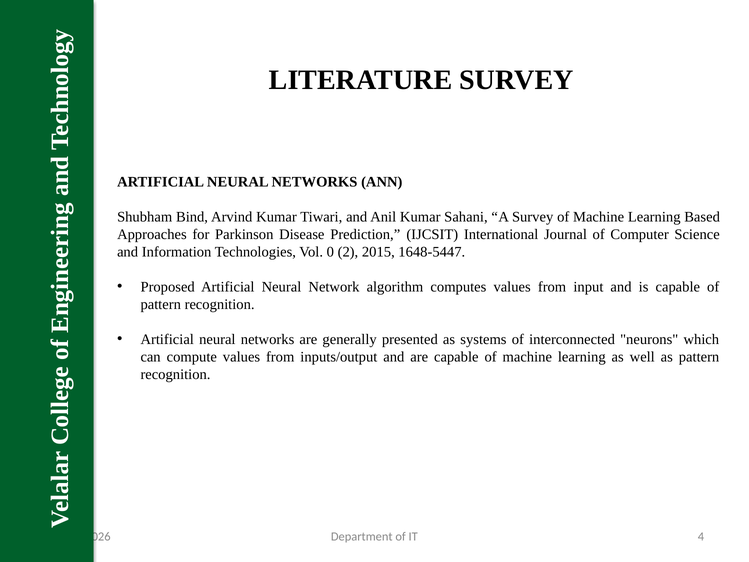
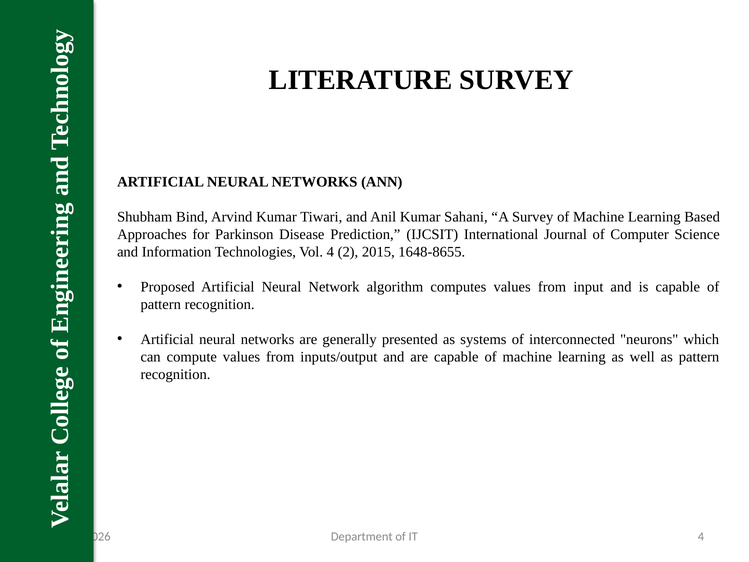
Vol 0: 0 -> 4 (330, 252)
1648-5447: 1648-5447 -> 1648-8655 (432, 252)
